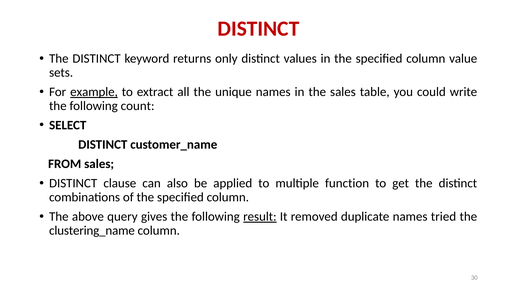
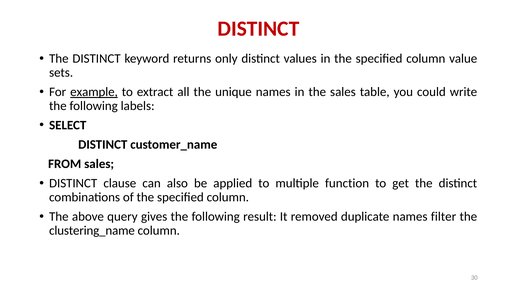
count: count -> labels (138, 106)
result underline: present -> none (260, 216)
tried: tried -> filter (444, 216)
